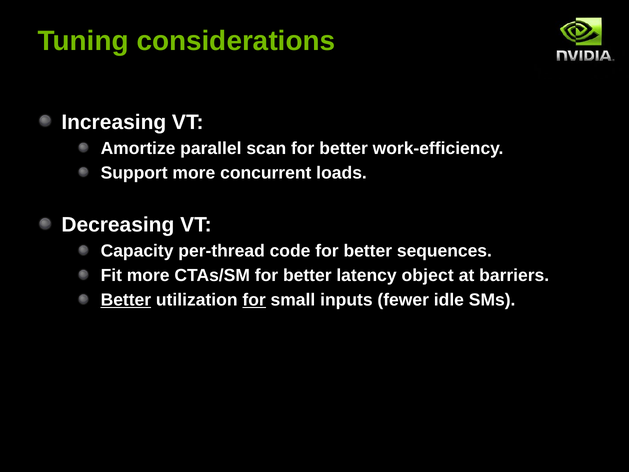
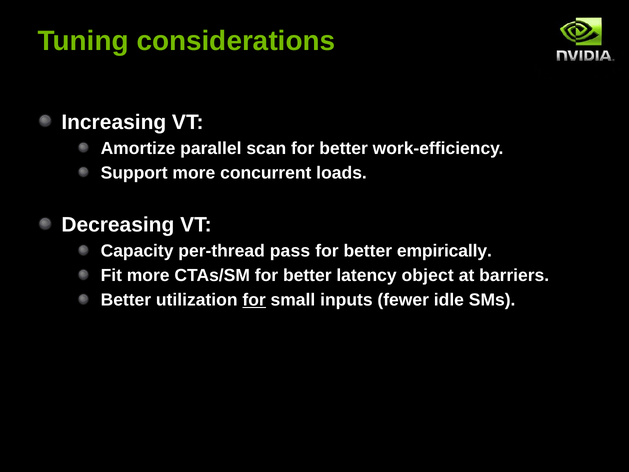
code: code -> pass (290, 251)
sequences: sequences -> empirically (444, 251)
Better underline: present -> none (126, 300)
